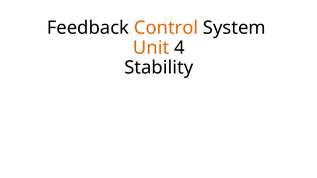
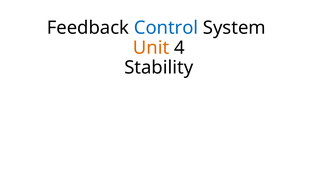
Control colour: orange -> blue (166, 28)
